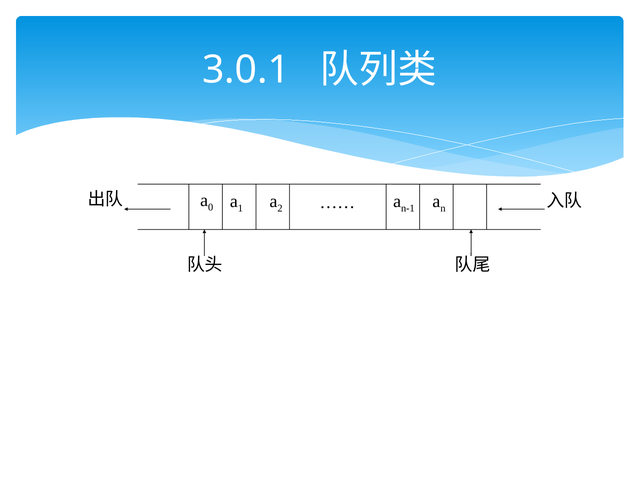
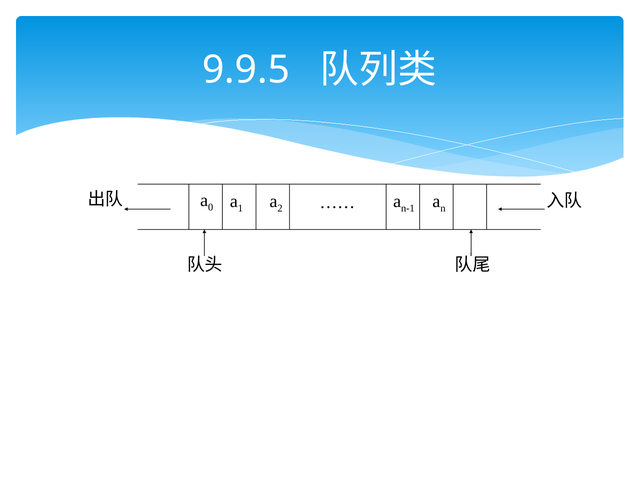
3.0.1: 3.0.1 -> 9.9.5 (246, 70)
